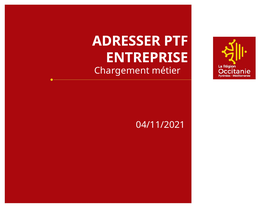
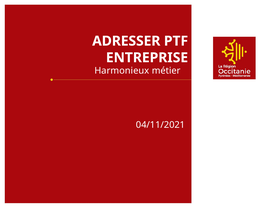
Chargement: Chargement -> Harmonieux (122, 71)
